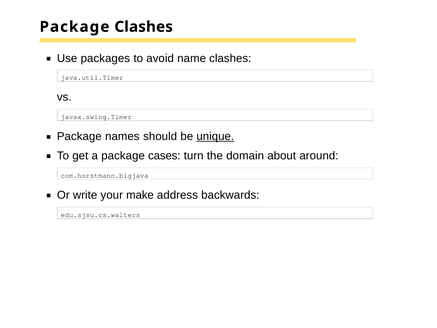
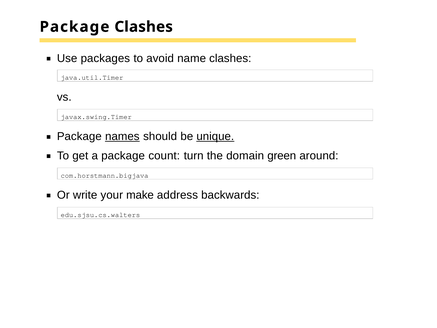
names underline: none -> present (122, 136)
cases: cases -> count (164, 156)
about: about -> green (282, 156)
